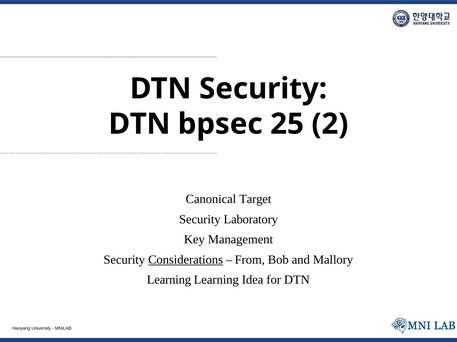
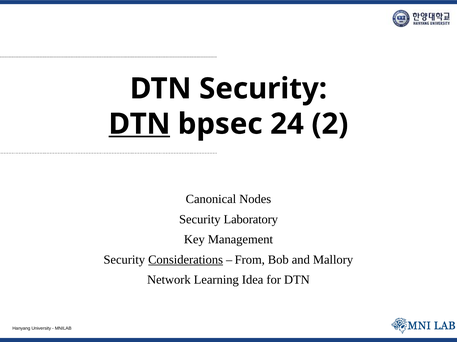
DTN underline: none -> present (139, 124)
25: 25 -> 24 (287, 124)
Target: Target -> Nodes (255, 200)
Learning: Learning -> Network (169, 280)
